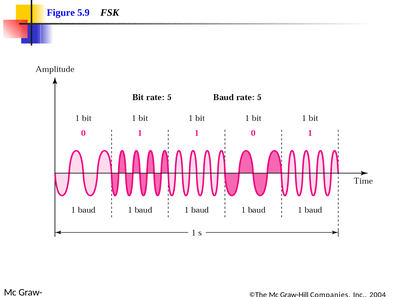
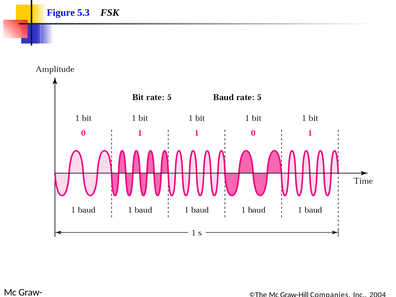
5.9: 5.9 -> 5.3 (83, 13)
